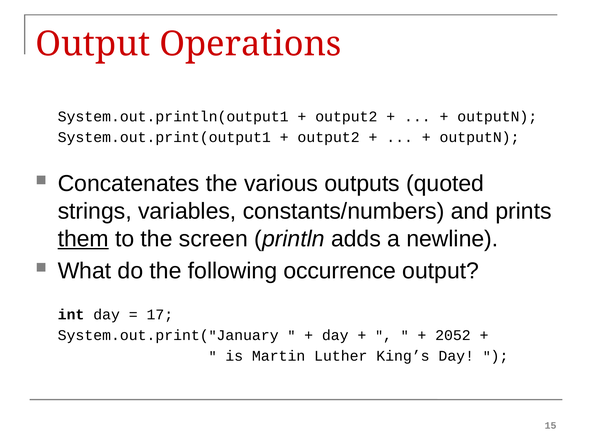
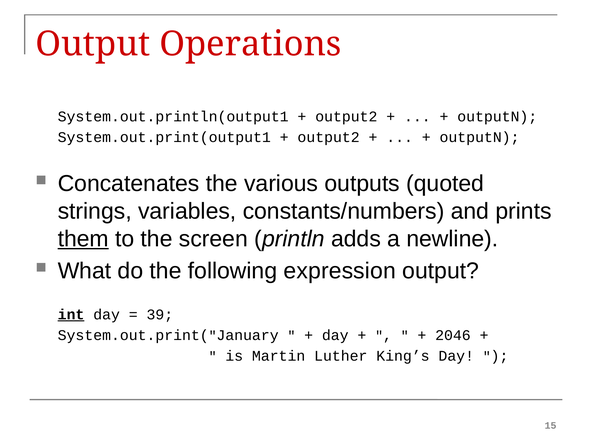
occurrence: occurrence -> expression (340, 271)
int underline: none -> present (71, 315)
17: 17 -> 39 (160, 315)
2052: 2052 -> 2046 (453, 335)
